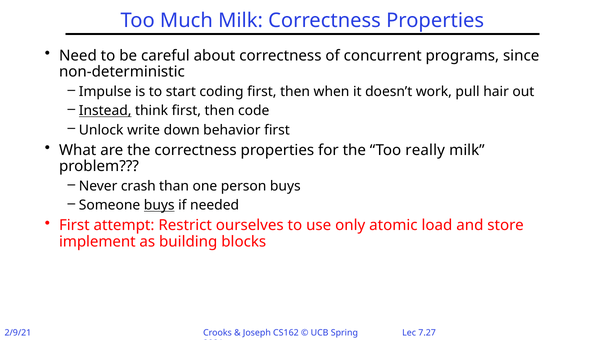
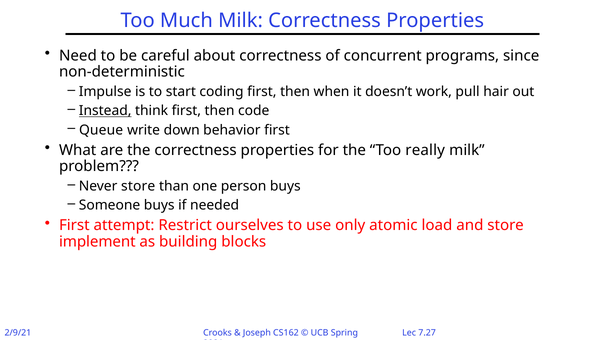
Unlock: Unlock -> Queue (101, 130)
Never crash: crash -> store (138, 186)
buys underline: present -> none (159, 206)
